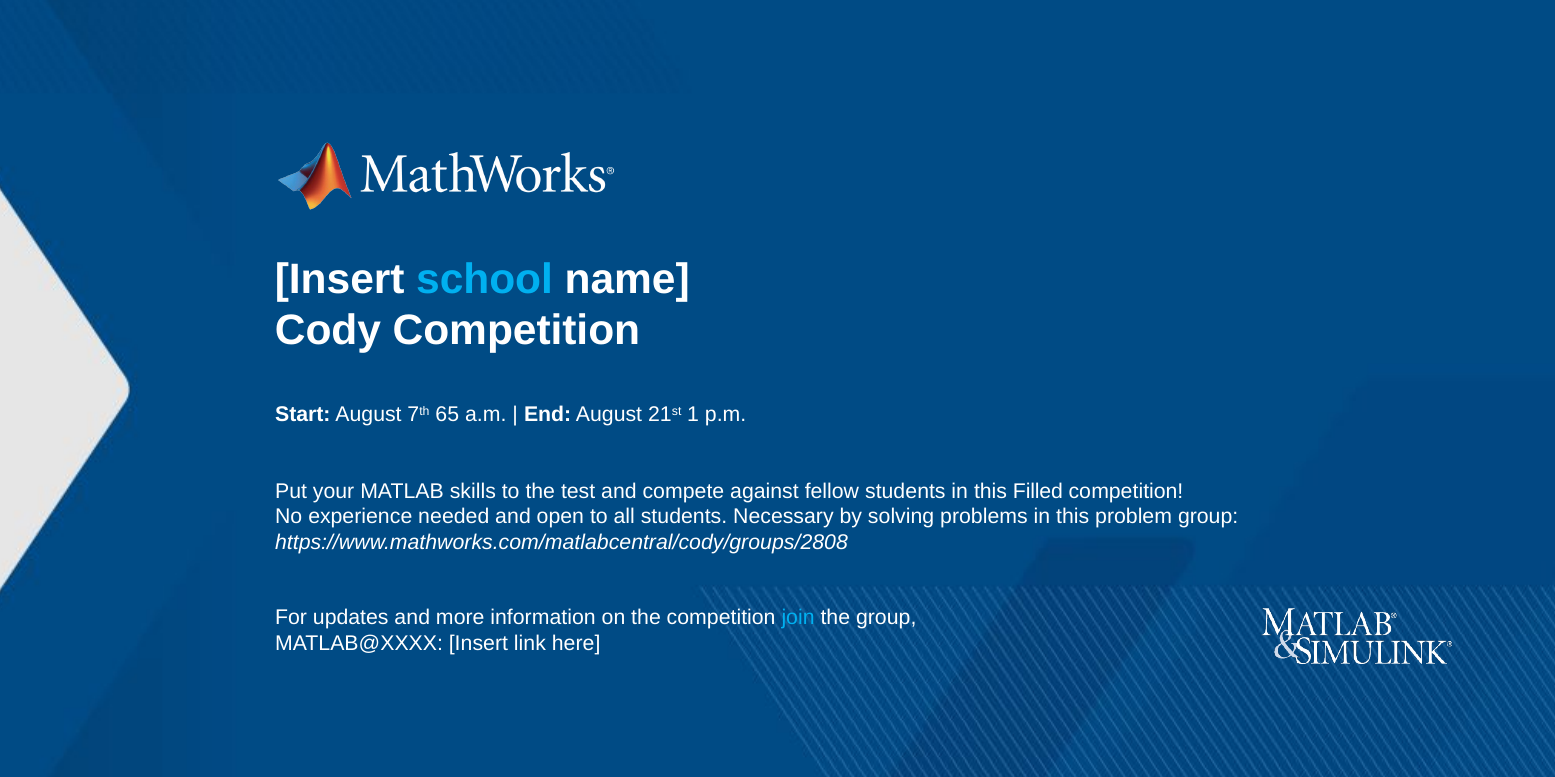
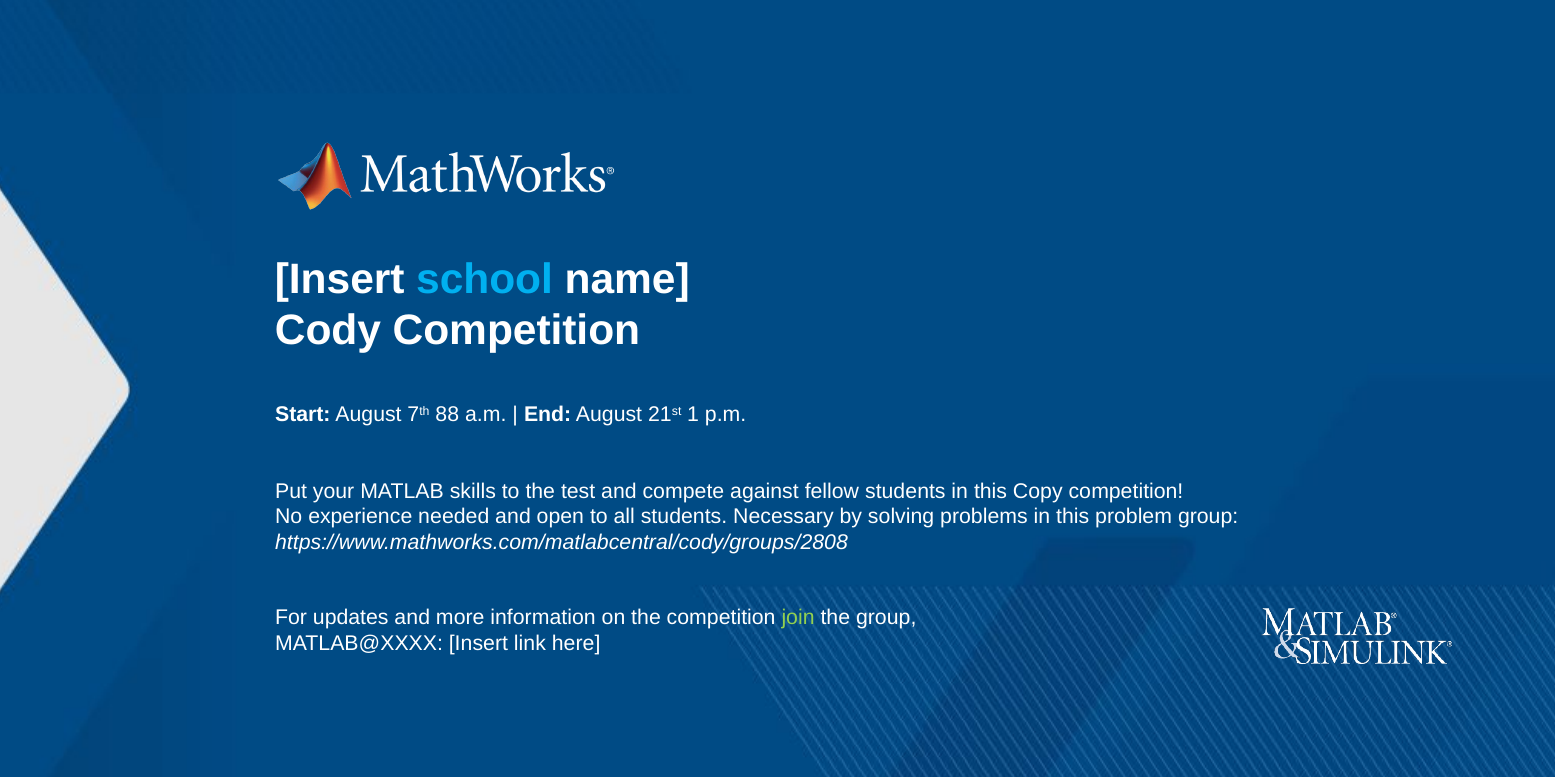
65: 65 -> 88 (447, 415)
Filled: Filled -> Copy (1038, 491)
join colour: light blue -> light green (798, 618)
